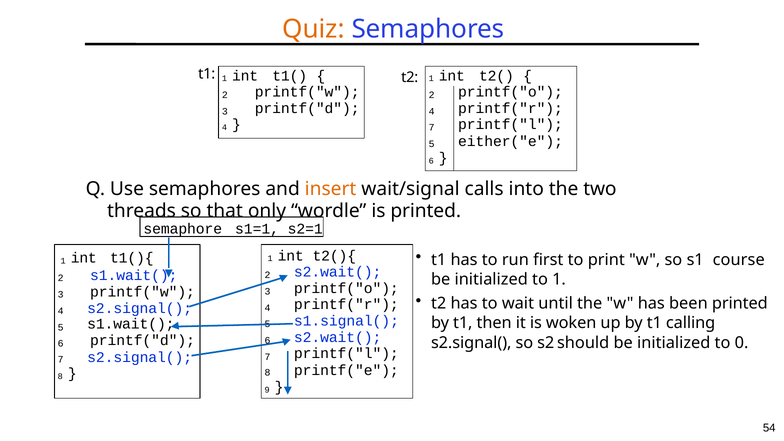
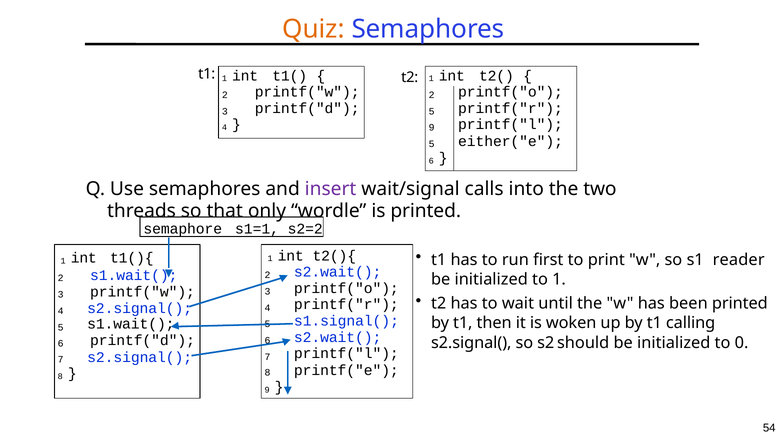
printf("d 4: 4 -> 5 (432, 111)
7: 7 -> 9 (432, 128)
insert colour: orange -> purple (331, 189)
s2=1: s2=1 -> s2=2 (305, 229)
course: course -> reader (739, 260)
